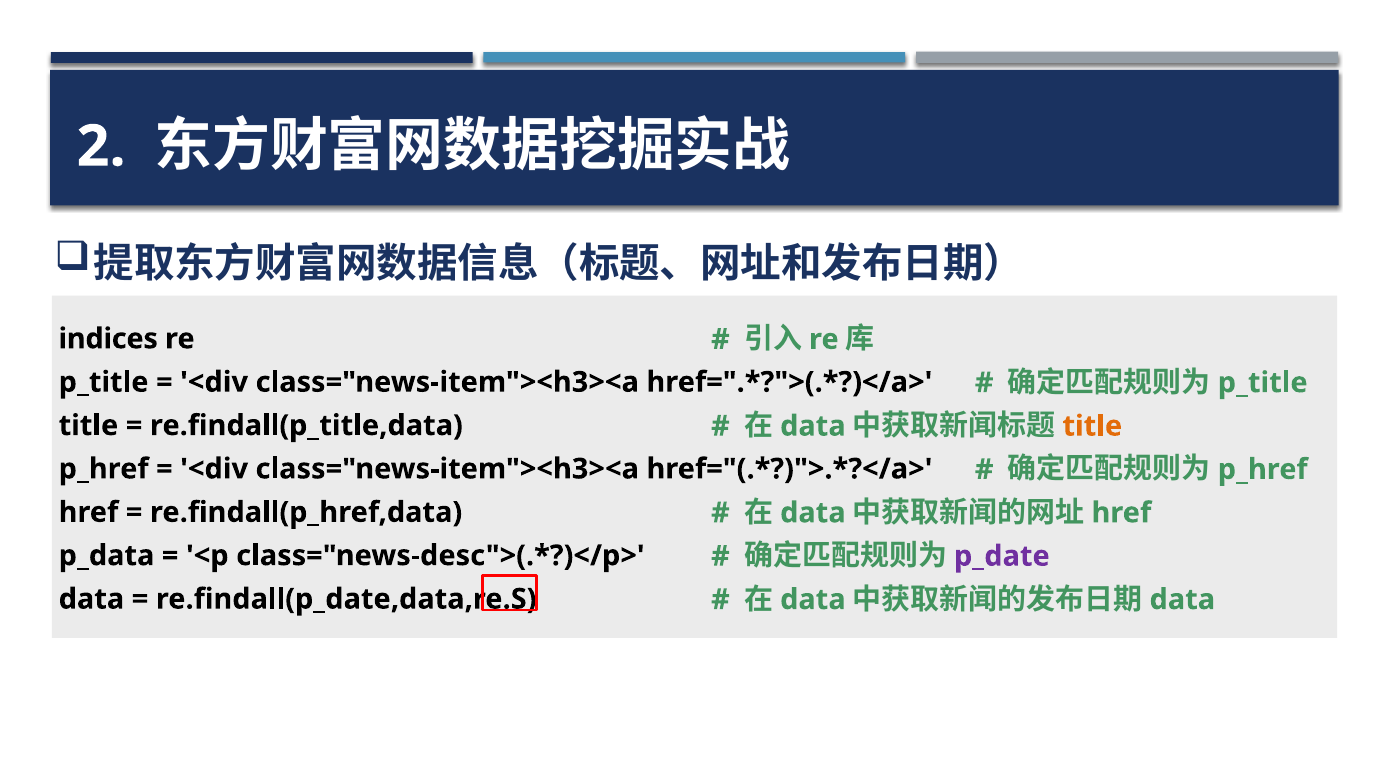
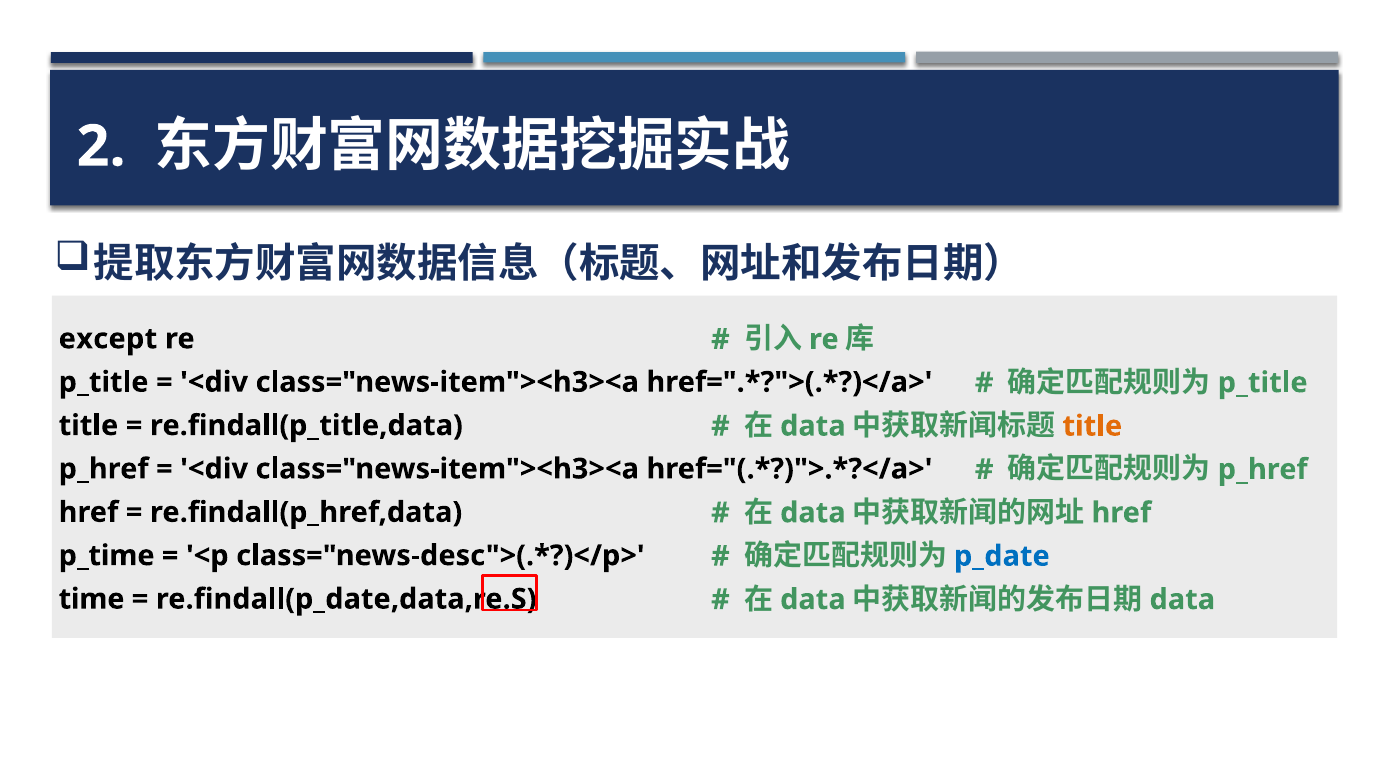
indices: indices -> except (108, 339)
p_data: p_data -> p_time (107, 556)
p_date colour: purple -> blue (1002, 556)
data: data -> time (92, 599)
